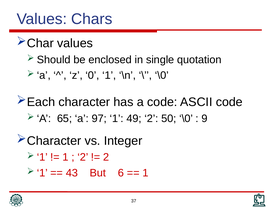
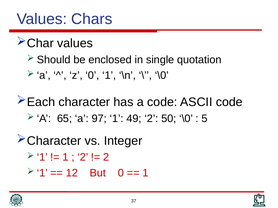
9: 9 -> 5 (205, 119)
43: 43 -> 12 (72, 173)
But 6: 6 -> 0 (121, 173)
